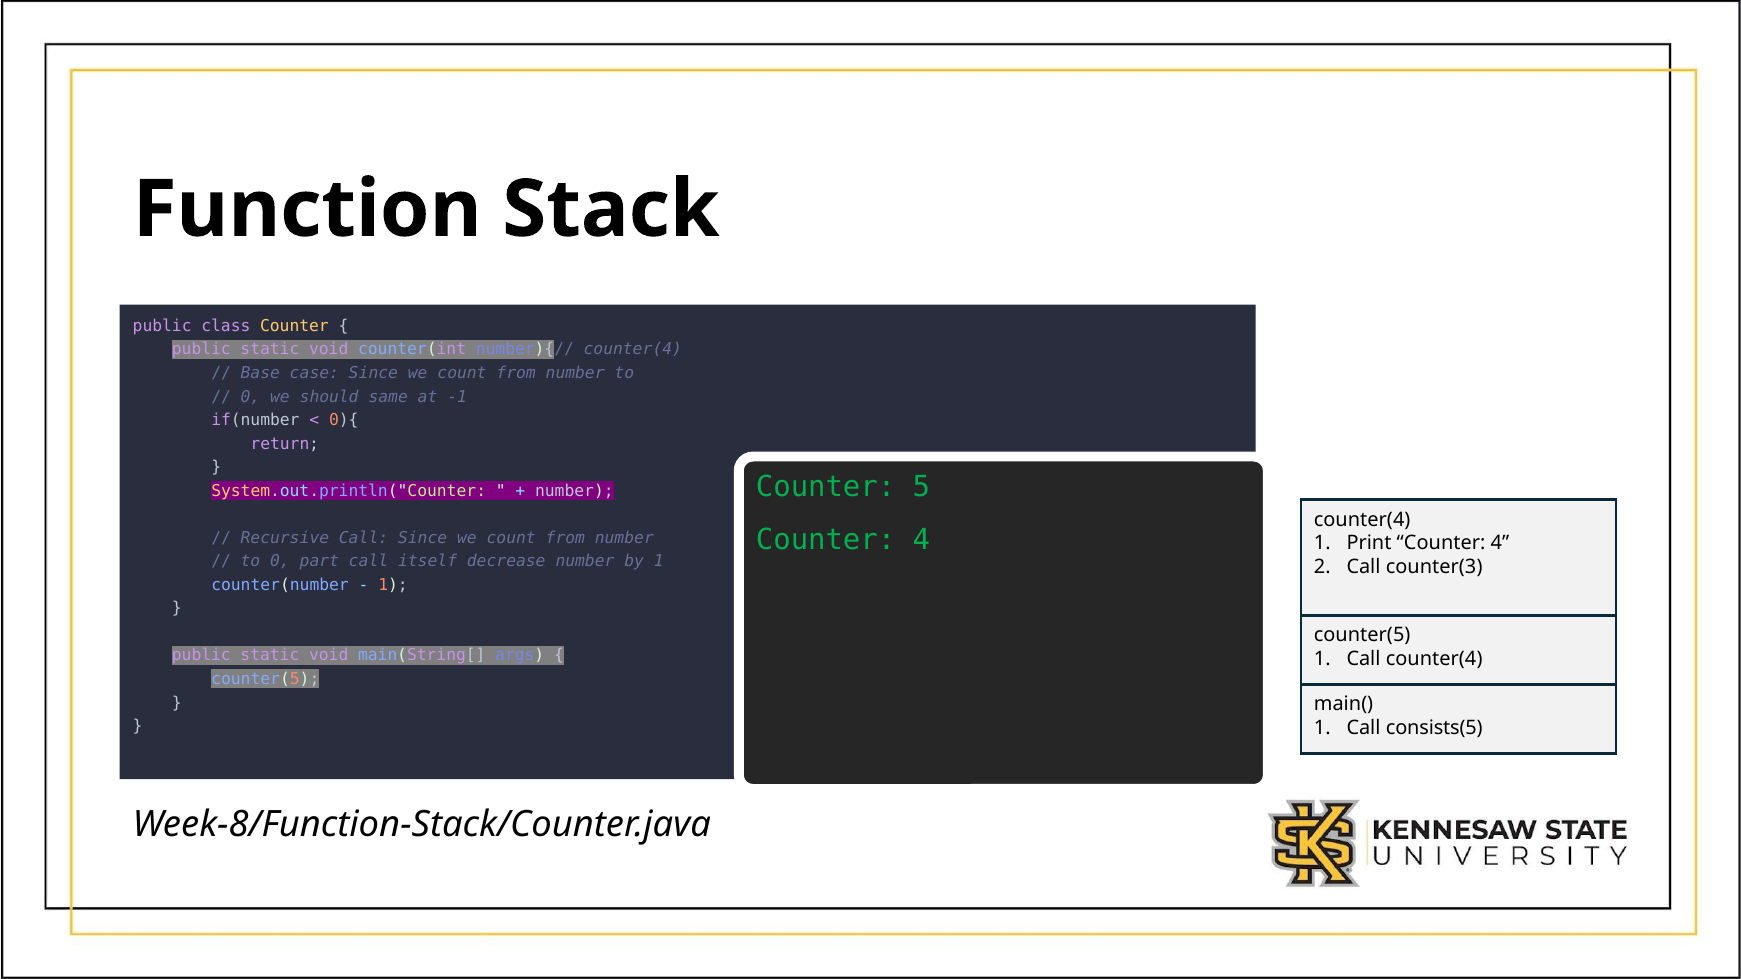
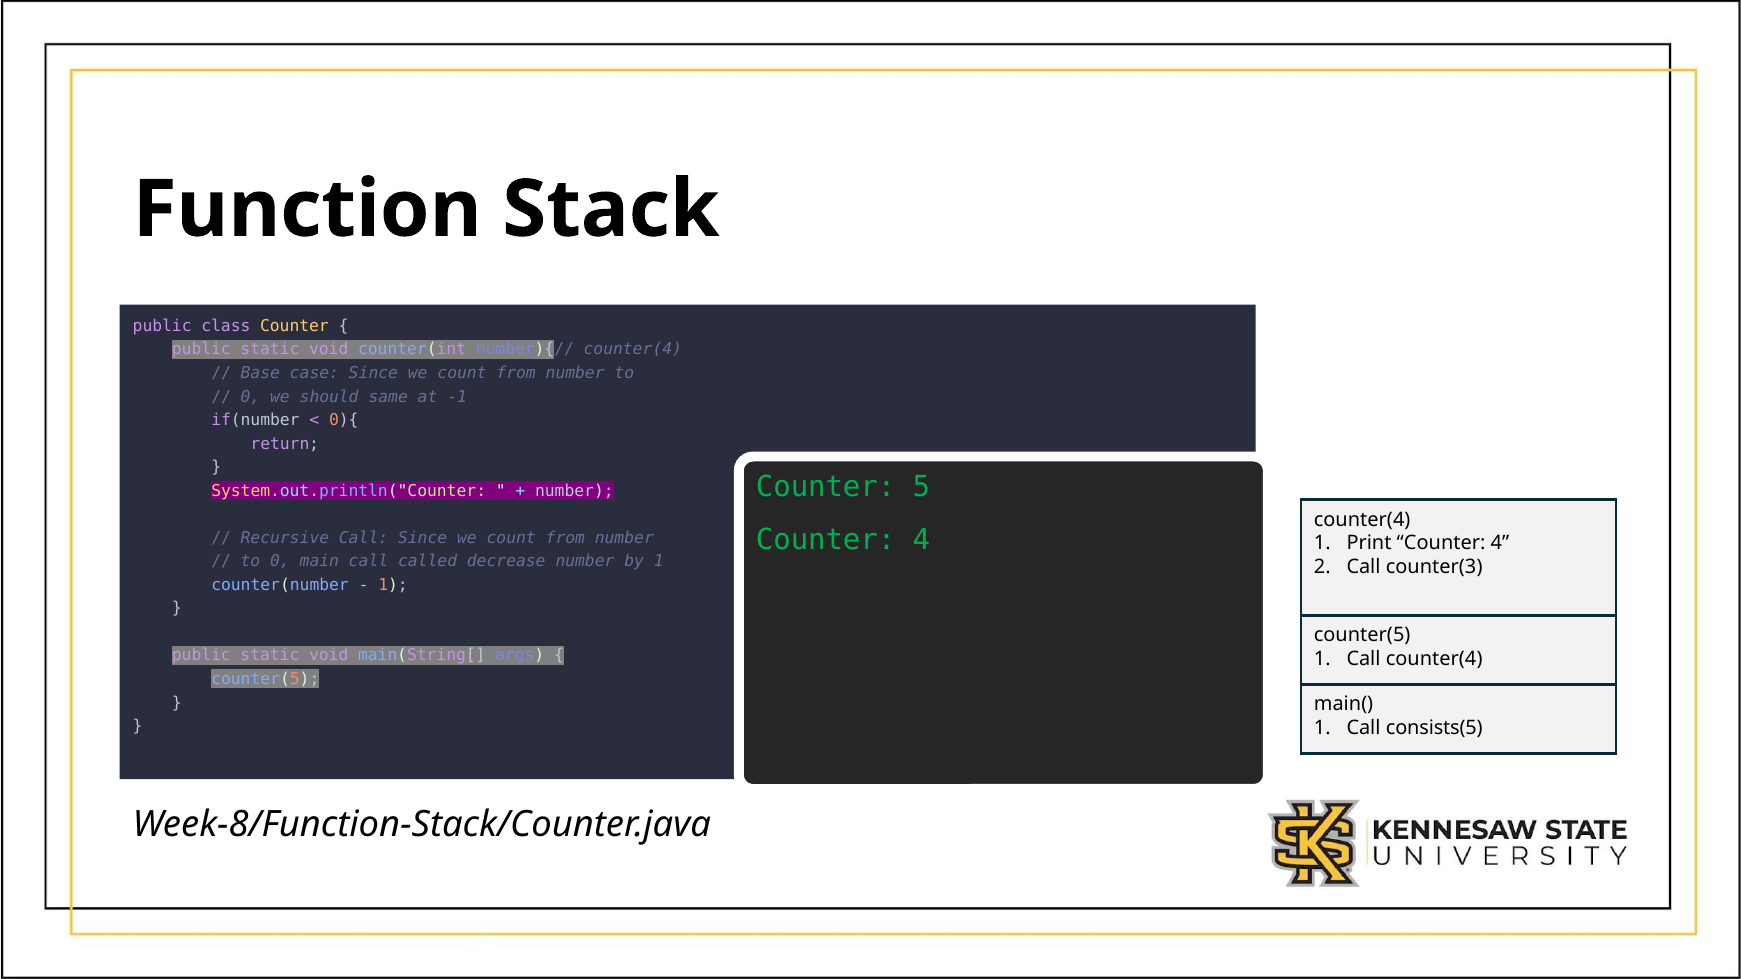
part: part -> main (319, 562)
itself: itself -> called (428, 562)
